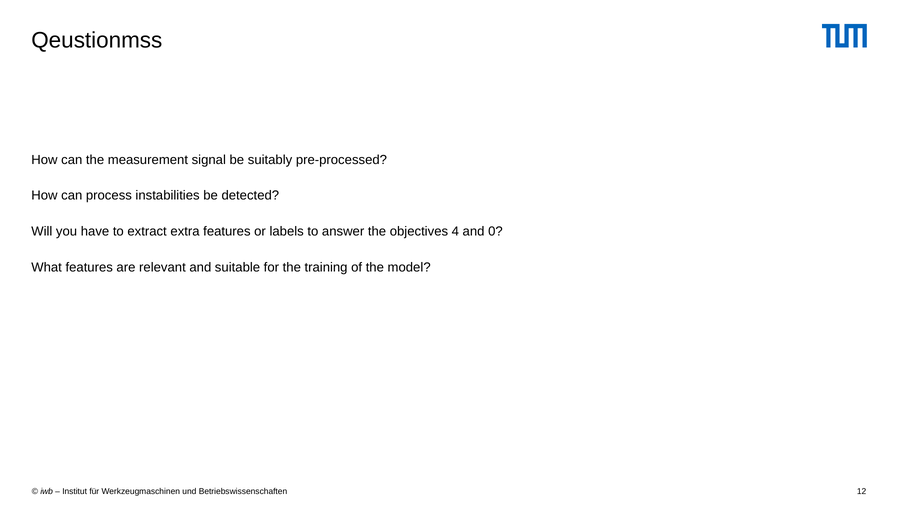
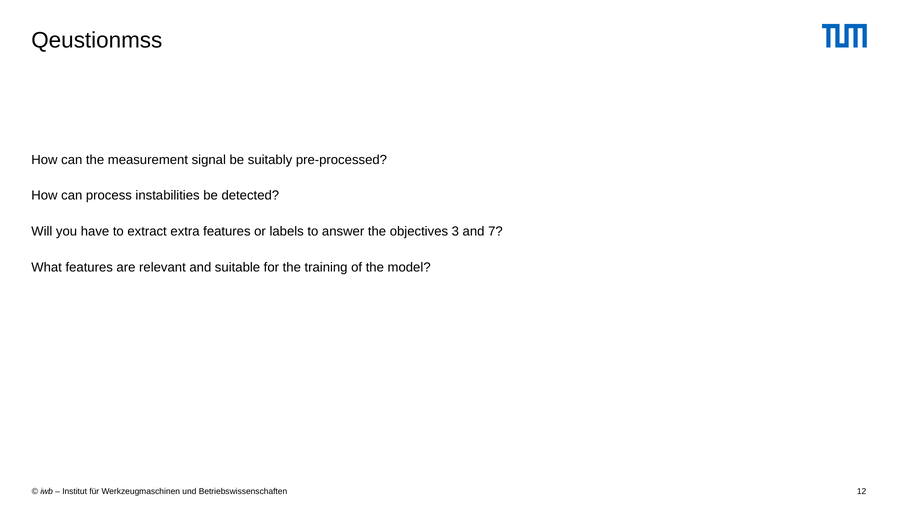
4: 4 -> 3 (455, 231)
0: 0 -> 7 (495, 231)
